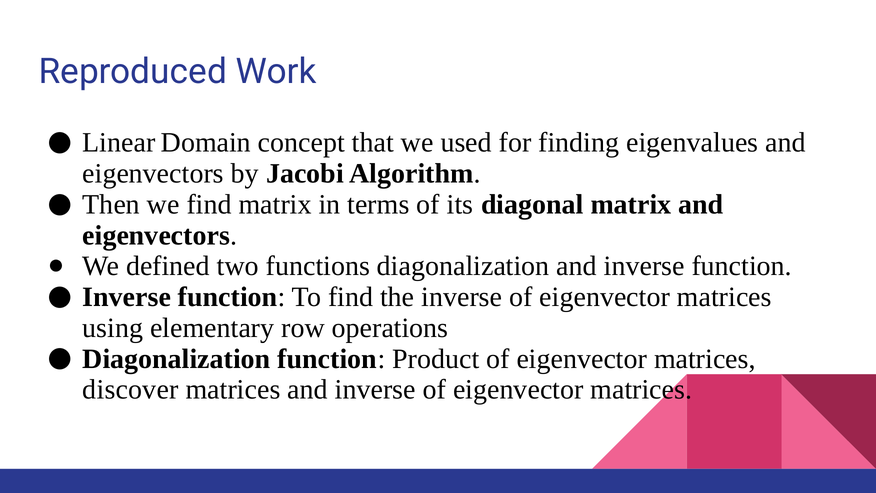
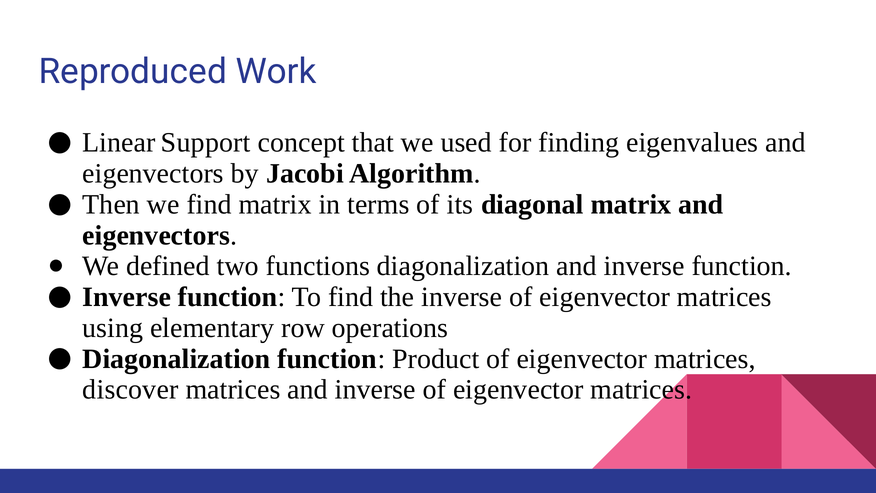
Domain: Domain -> Support (206, 143)
